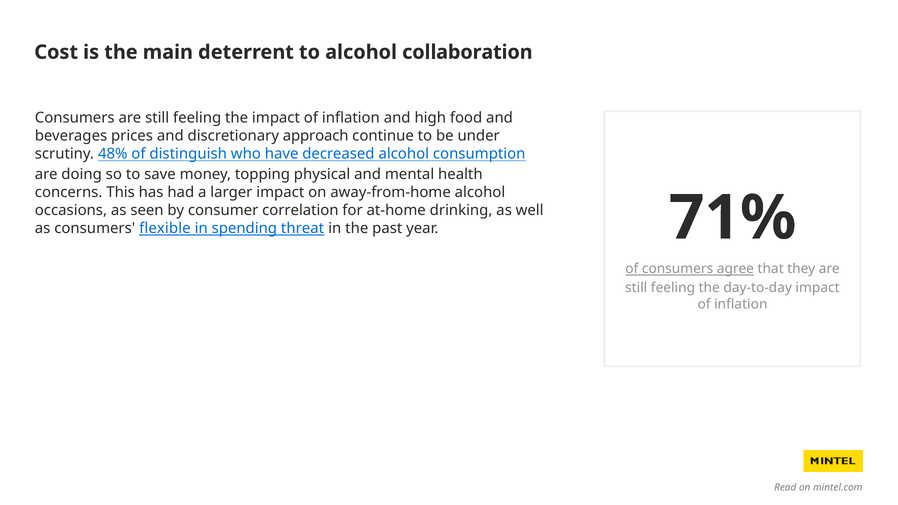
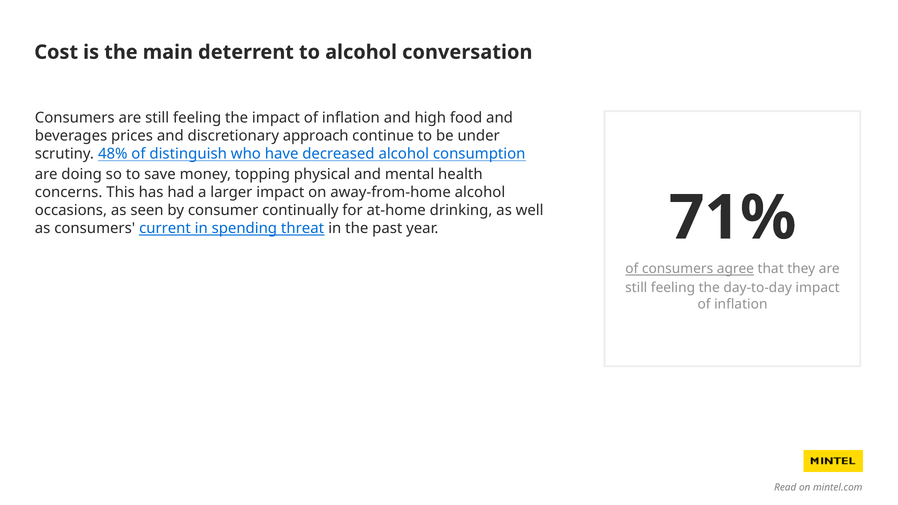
collaboration: collaboration -> conversation (467, 52)
correlation: correlation -> continually (300, 210)
flexible: flexible -> current (165, 228)
